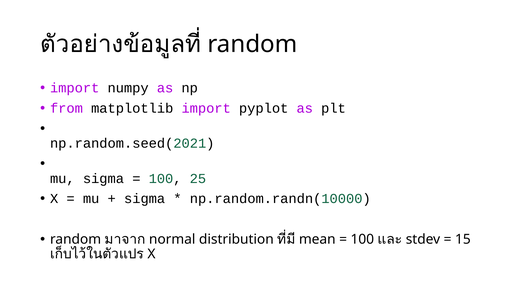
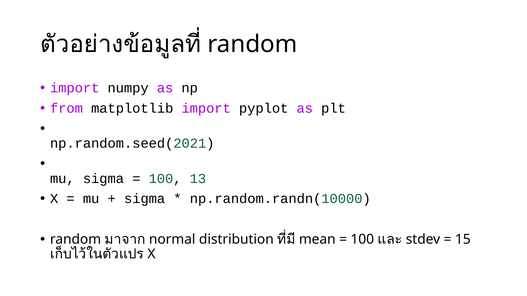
25: 25 -> 13 (198, 179)
